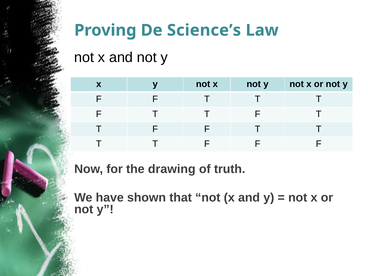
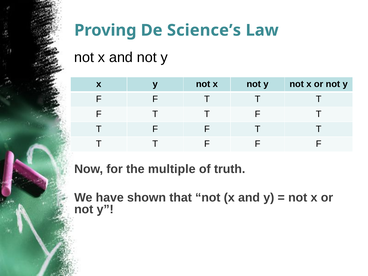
drawing: drawing -> multiple (172, 169)
